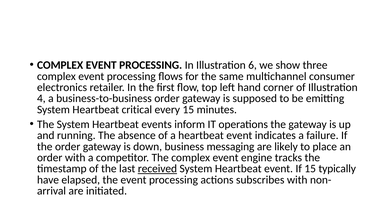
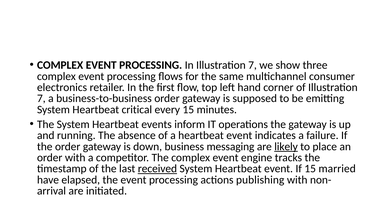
In Illustration 6: 6 -> 7 (253, 65)
4: 4 -> 7 (41, 98)
likely underline: none -> present (286, 146)
typically: typically -> married (337, 168)
subscribes: subscribes -> publishing (260, 179)
